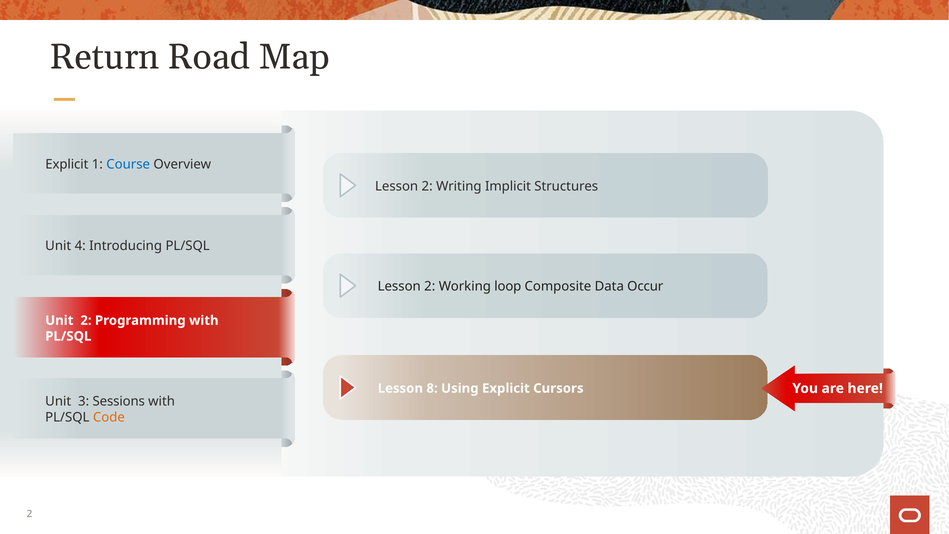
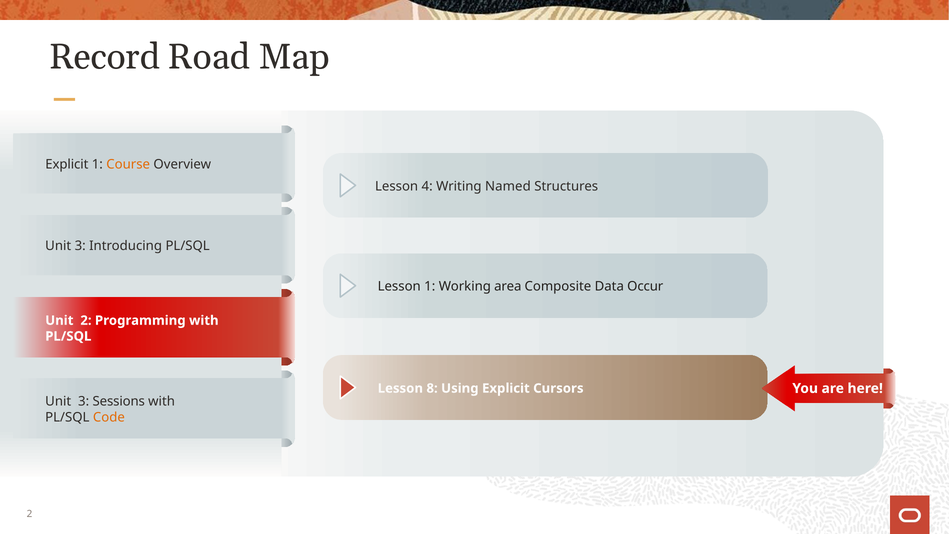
Return: Return -> Record (105, 57)
Course colour: blue -> orange (128, 164)
2: 2 -> 4 (427, 186)
Implicit: Implicit -> Named (508, 186)
4: 4 -> 3 (80, 246)
2: 2 -> 1 (430, 286)
loop: loop -> area (508, 286)
